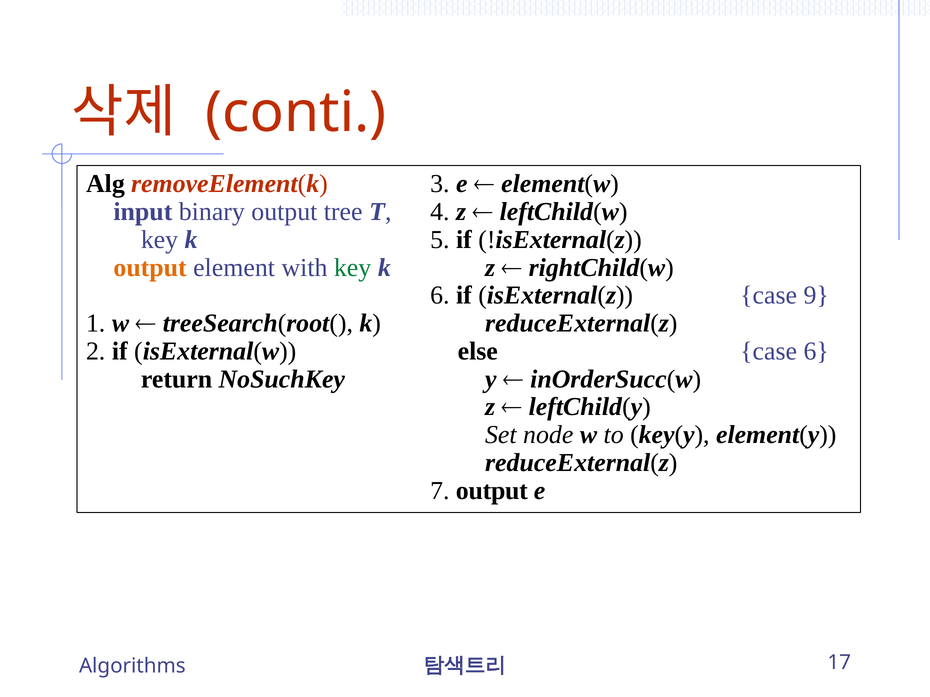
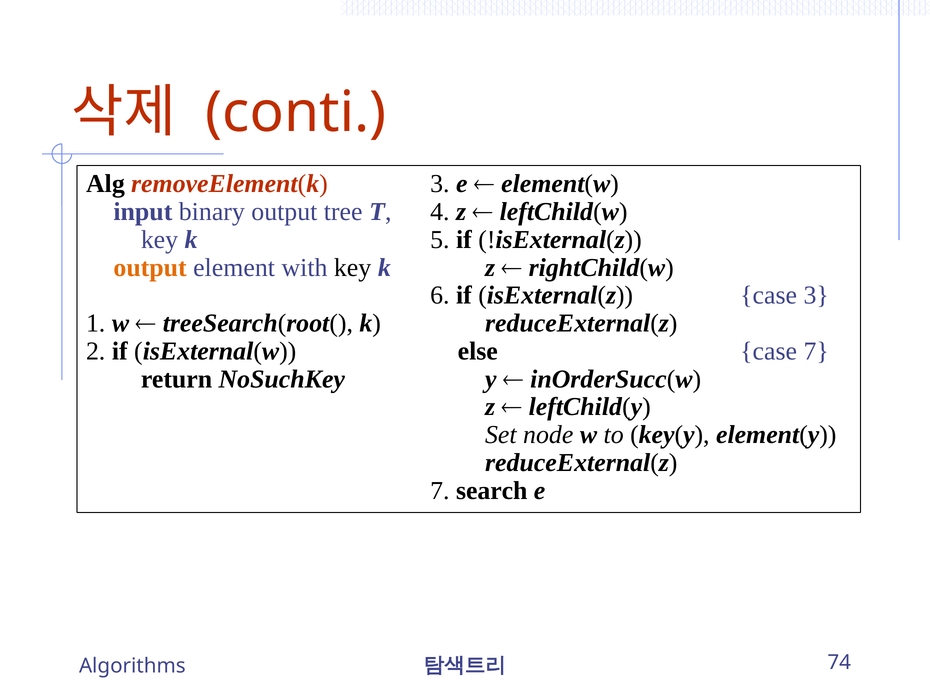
key colour: green -> black (353, 268)
case 9: 9 -> 3 (816, 296)
case 6: 6 -> 7 (816, 351)
7 output: output -> search (492, 491)
17: 17 -> 74 (839, 663)
